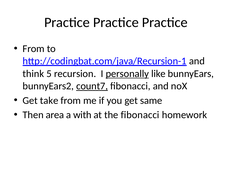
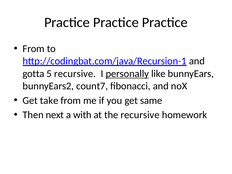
think: think -> gotta (33, 74)
5 recursion: recursion -> recursive (75, 74)
count7 underline: present -> none (92, 86)
area: area -> next (55, 115)
the fibonacci: fibonacci -> recursive (140, 115)
